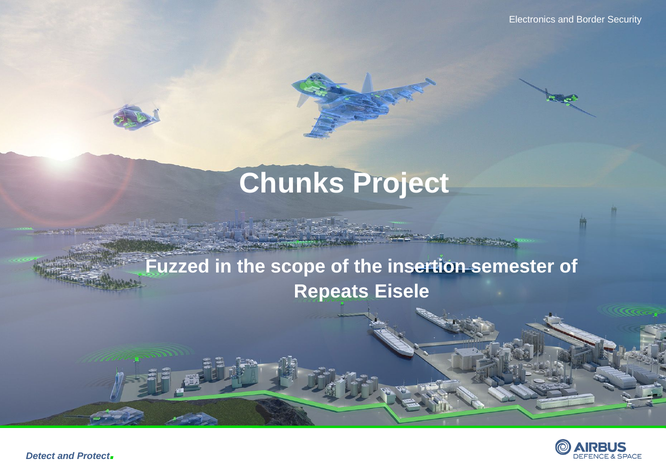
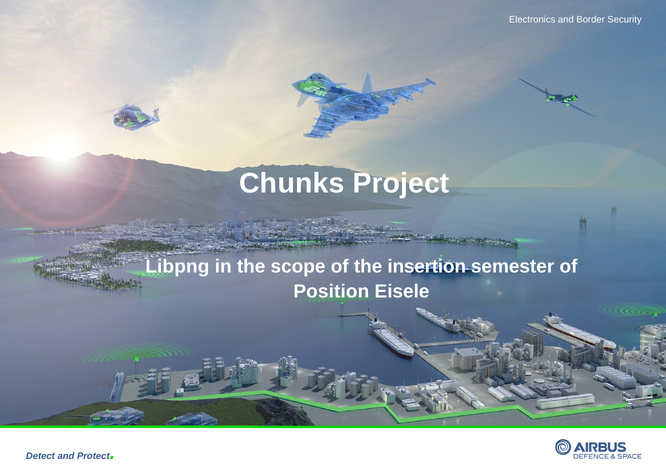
Fuzzed: Fuzzed -> Libpng (177, 267)
Repeats: Repeats -> Position (331, 292)
